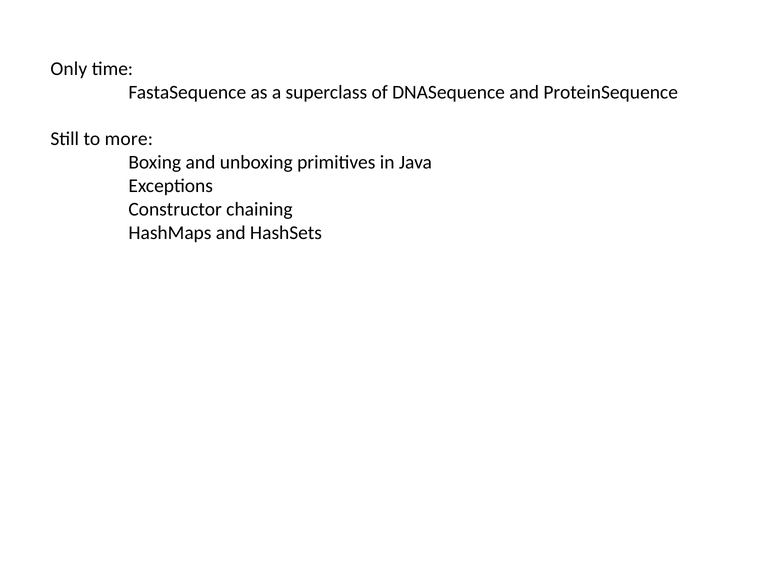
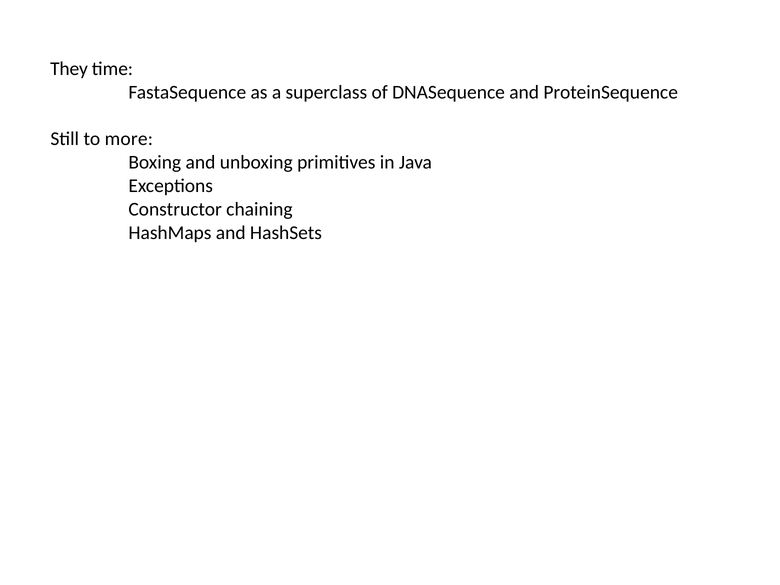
Only: Only -> They (69, 69)
